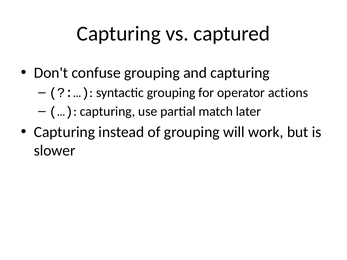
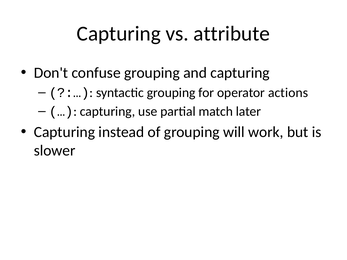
captured: captured -> attribute (232, 34)
